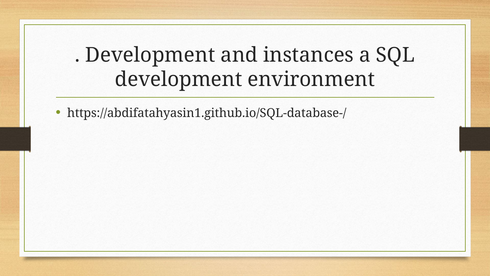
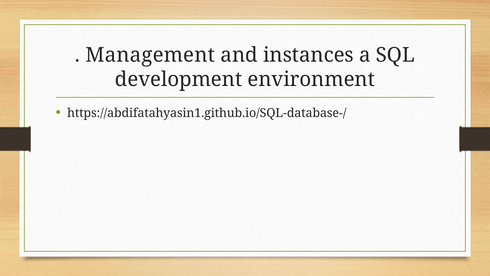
Development: Development -> Management (150, 55)
